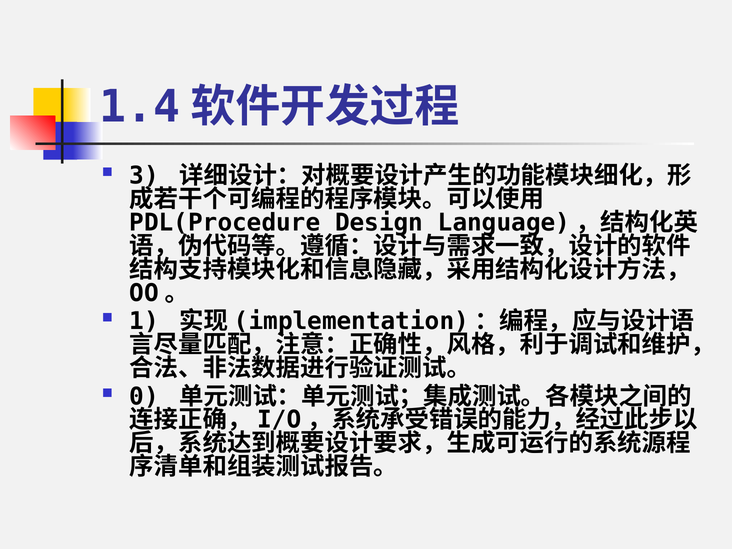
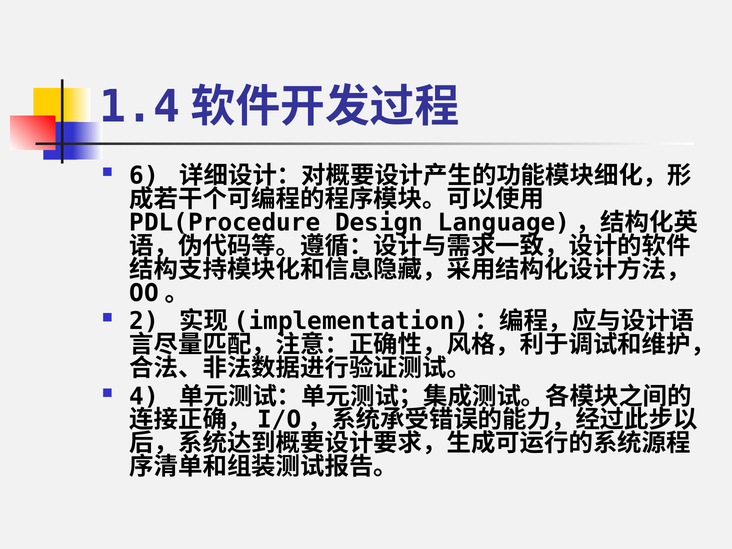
3: 3 -> 6 (144, 176)
1: 1 -> 2 (144, 321)
0: 0 -> 4 (144, 396)
